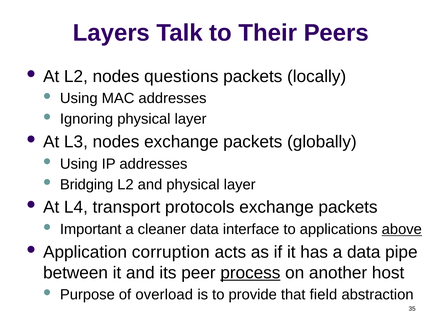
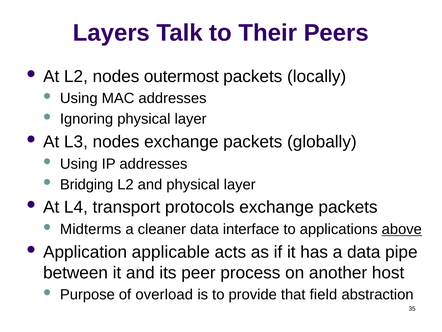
questions: questions -> outermost (181, 76)
Important: Important -> Midterms (91, 229)
corruption: corruption -> applicable (171, 252)
process underline: present -> none (250, 272)
